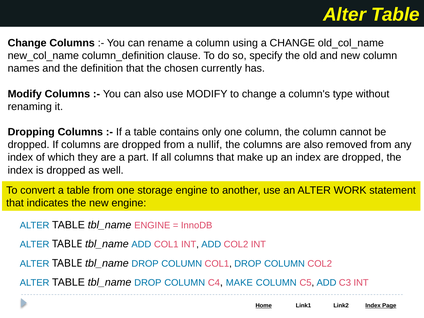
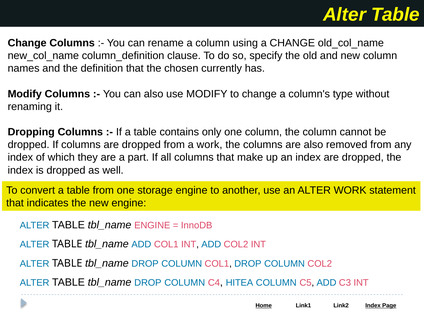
a nullif: nullif -> work (210, 145)
C4 MAKE: MAKE -> HITEA (239, 283)
